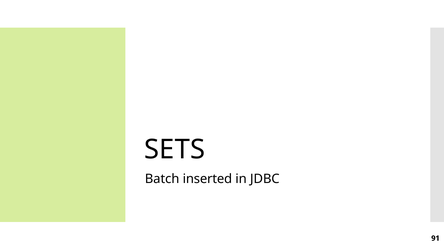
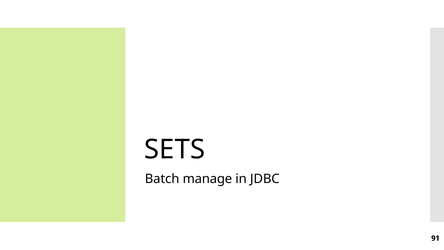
inserted: inserted -> manage (207, 179)
